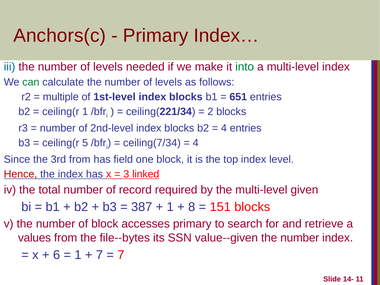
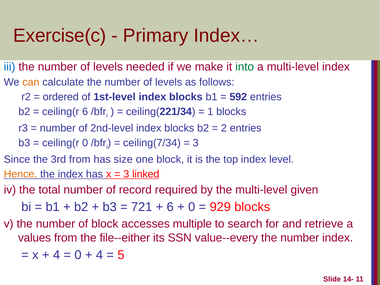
Anchors(c: Anchors(c -> Exercise(c (60, 36)
can colour: green -> orange (31, 82)
multiple: multiple -> ordered (61, 97)
651: 651 -> 592 (238, 97)
ceiling(r 1: 1 -> 6 (85, 112)
2: 2 -> 1 (210, 112)
4: 4 -> 2 (224, 128)
ceiling(r 5: 5 -> 0 (85, 143)
4: 4 -> 3 (196, 143)
field: field -> size (123, 159)
Hence colour: red -> orange (21, 174)
387: 387 -> 721 (142, 207)
1: 1 -> 6 (170, 207)
8: 8 -> 0 (192, 207)
151: 151 -> 929 (220, 207)
accesses primary: primary -> multiple (192, 224)
file--bytes: file--bytes -> file--either (125, 238)
value--given: value--given -> value--every (226, 238)
6: 6 -> 4 (57, 255)
1: 1 -> 0 (78, 255)
7: 7 -> 4 (99, 255)
7: 7 -> 5 (121, 255)
